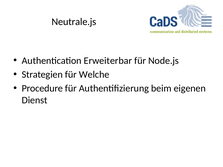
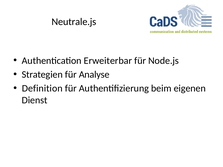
Welche: Welche -> Analyse (94, 75)
Procedure: Procedure -> Definition (42, 88)
